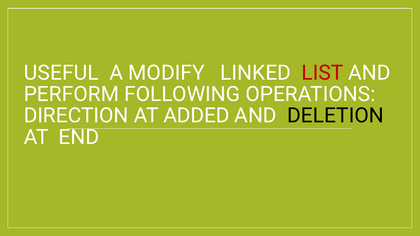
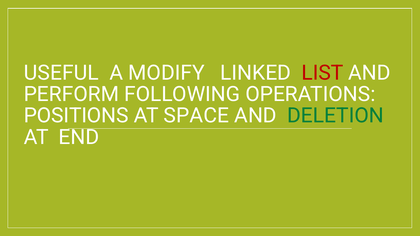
DIRECTION: DIRECTION -> POSITIONS (76, 116)
ADDED: ADDED -> SPACE (196, 116)
DELETION colour: black -> green (335, 116)
